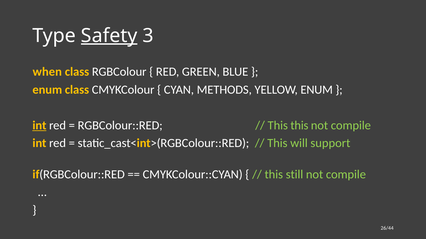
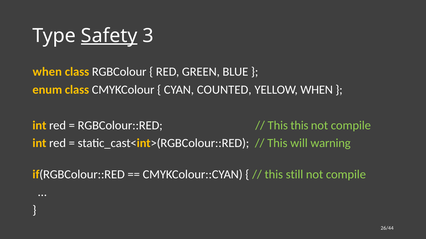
METHODS: METHODS -> COUNTED (224, 90)
YELLOW ENUM: ENUM -> WHEN (317, 90)
int underline: present -> none (39, 126)
support: support -> warning (331, 143)
